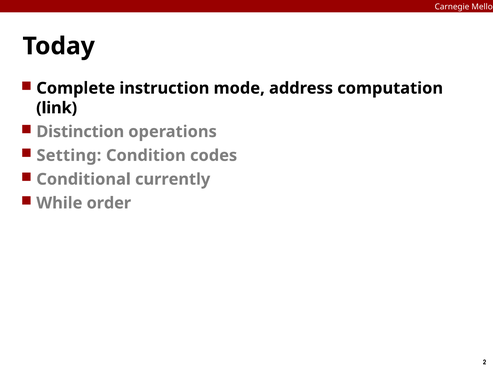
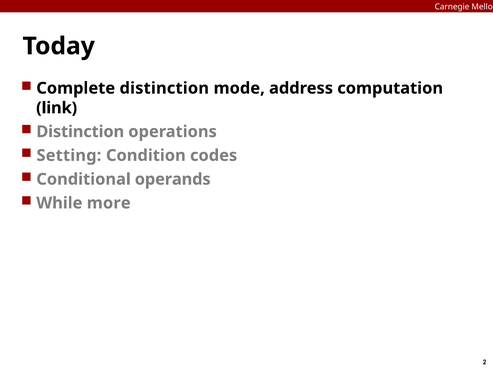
Complete instruction: instruction -> distinction (164, 88)
currently: currently -> operands (173, 180)
order: order -> more (109, 203)
